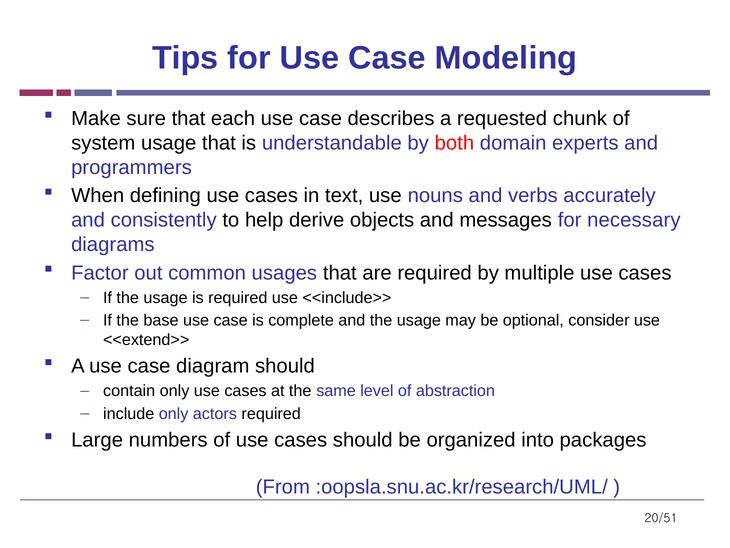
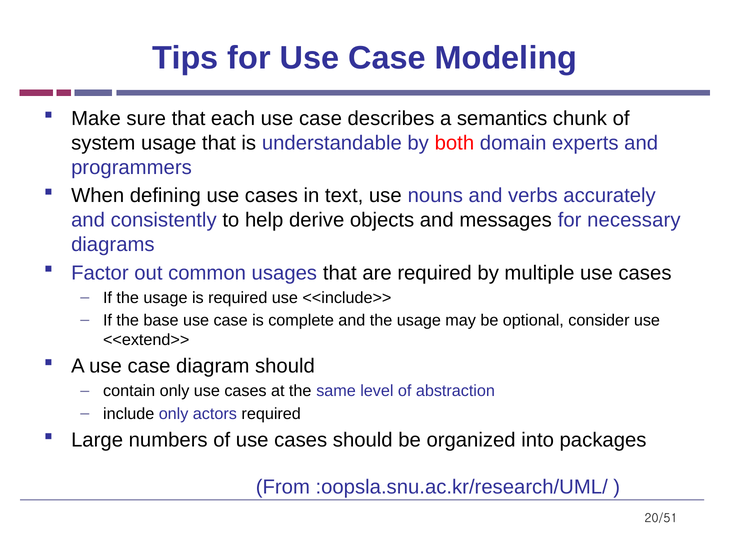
requested: requested -> semantics (502, 118)
